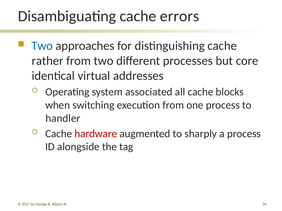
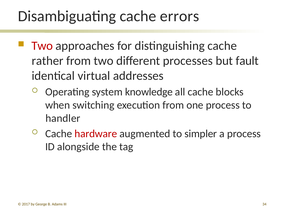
Two colour: blue -> red (42, 46)
core: core -> fault (247, 61)
associated: associated -> knowledge (149, 92)
sharply: sharply -> simpler (201, 134)
